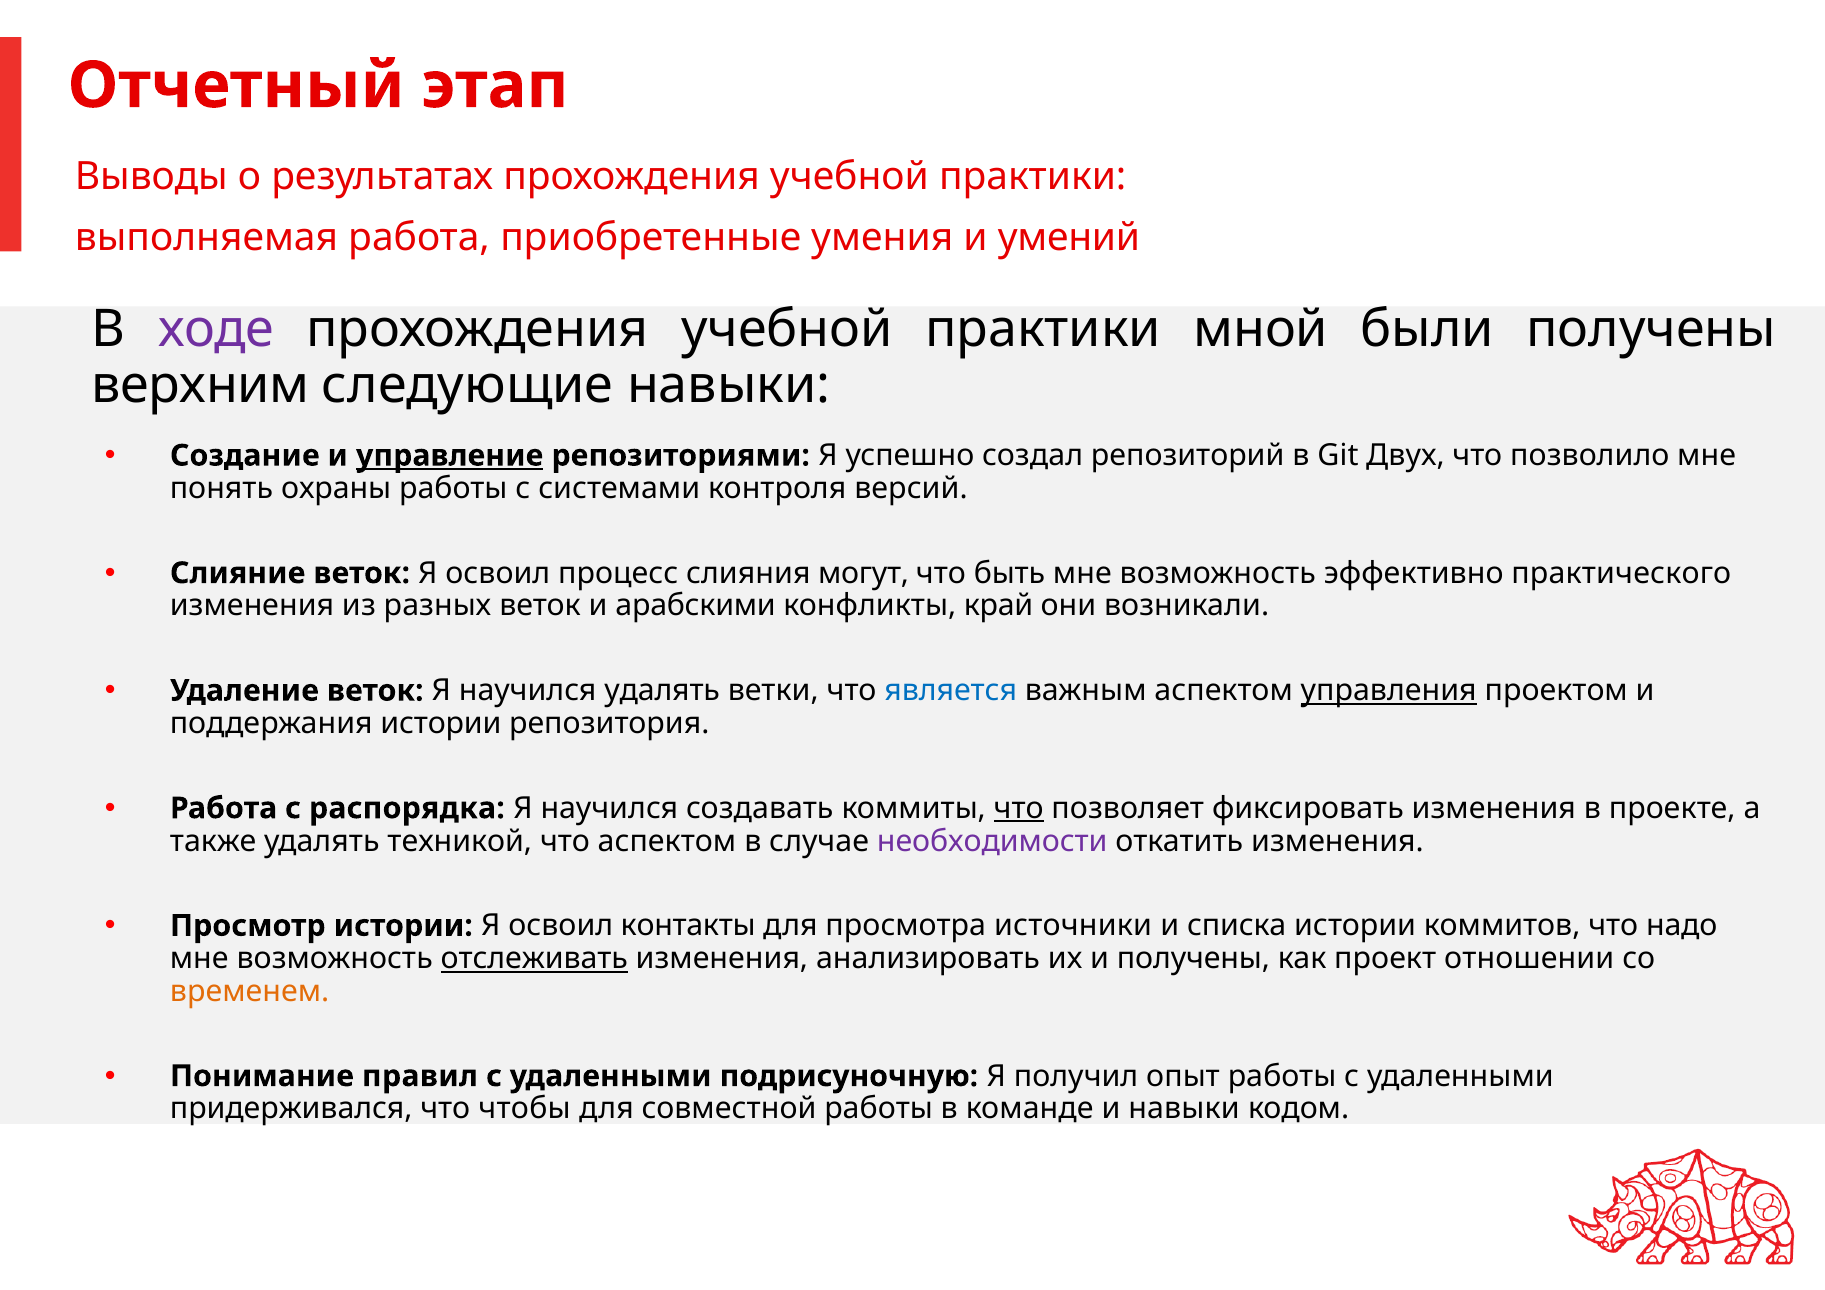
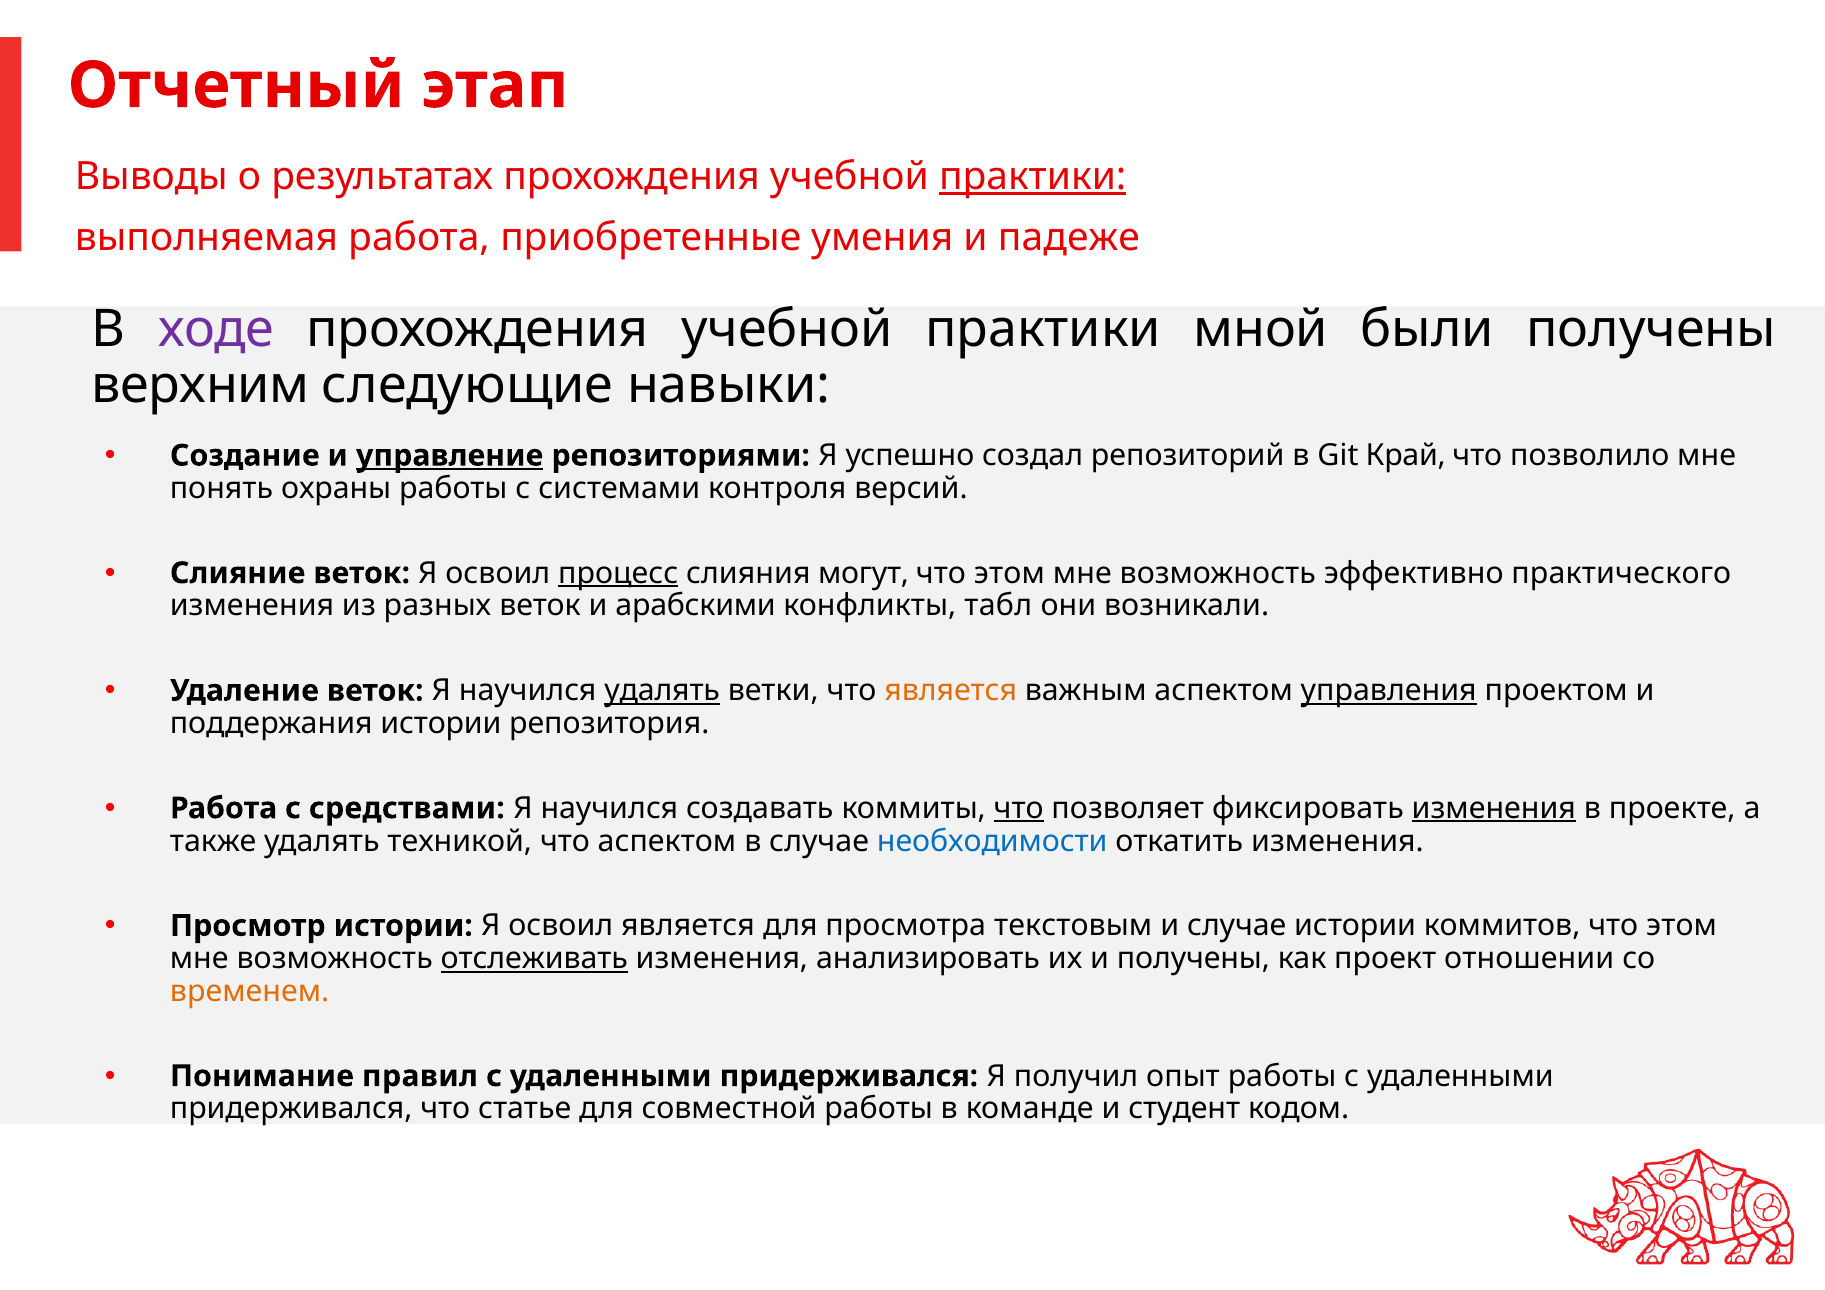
практики underline: none -> present (1033, 177)
умений: умений -> падеже (1069, 238)
Двух: Двух -> Край (1406, 456)
процесс underline: none -> present (618, 573)
быть: быть -> этом (1009, 573)
край: край -> табл (998, 606)
удалять underline: none -> present (662, 691)
является colour: blue -> orange (951, 691)
распорядка: распорядка -> средствами (407, 809)
изменения underline: none -> present (1494, 809)
необходимости colour: purple -> blue (992, 841)
освоил контакты: контакты -> является (688, 926)
источники: источники -> текстовым (1073, 926)
и списка: списка -> случае (1237, 926)
коммитов что надо: надо -> этом (1682, 926)
подрисуночную: подрисуночную -> придерживался (849, 1077)
чтобы: чтобы -> статье (525, 1109)
и навыки: навыки -> студент (1184, 1109)
